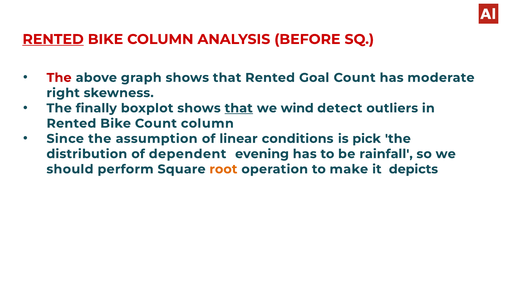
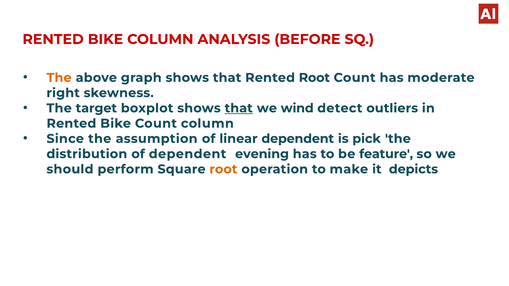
RENTED underline: present -> none (53, 39)
The colour: red -> orange (59, 78)
Rented Goal: Goal -> Root (314, 78)
ﬁnally: ﬁnally -> target (96, 108)
linear conditions: conditions -> dependent (298, 139)
rainfall: rainfall -> feature (386, 154)
